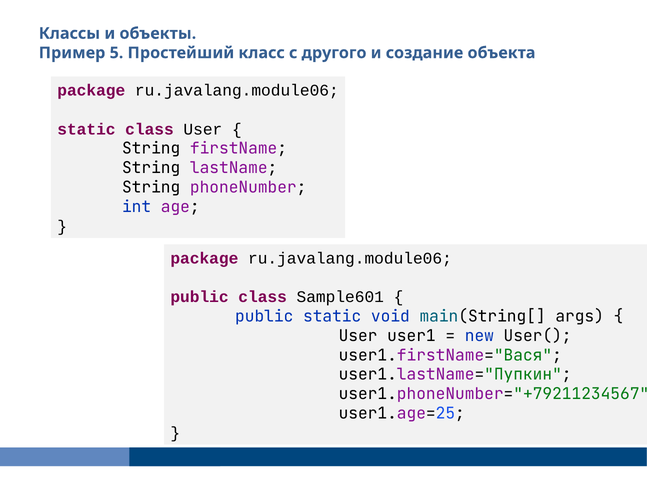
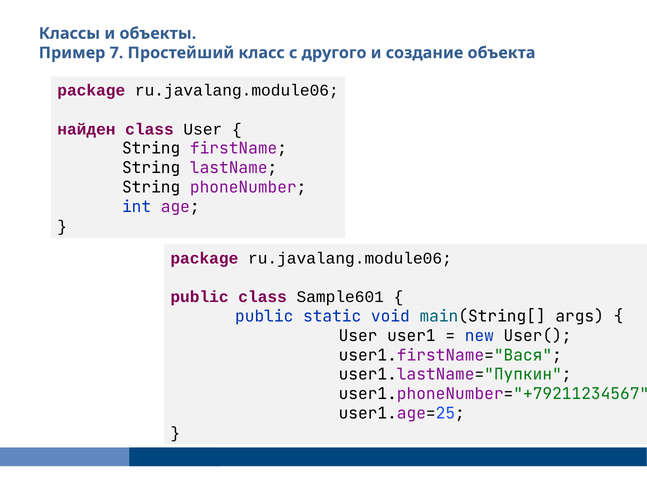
5: 5 -> 7 (116, 53)
static: static -> найден (86, 129)
